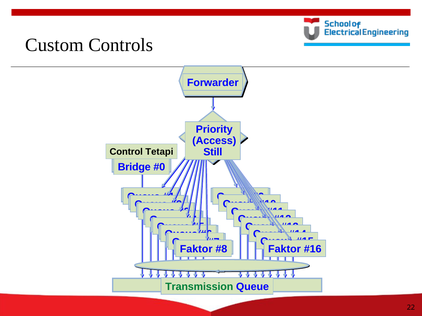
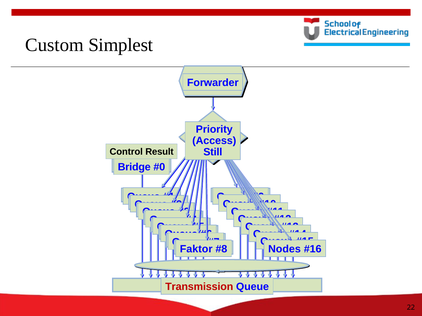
Controls: Controls -> Simplest (121, 45)
Tetapi: Tetapi -> Result (159, 152)
Faktor: Faktor -> Nodes (284, 250)
Transmission colour: green -> red (199, 287)
